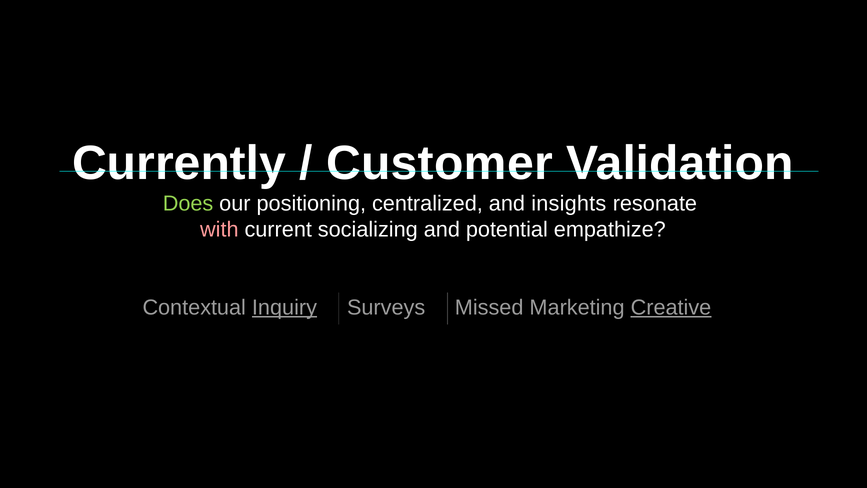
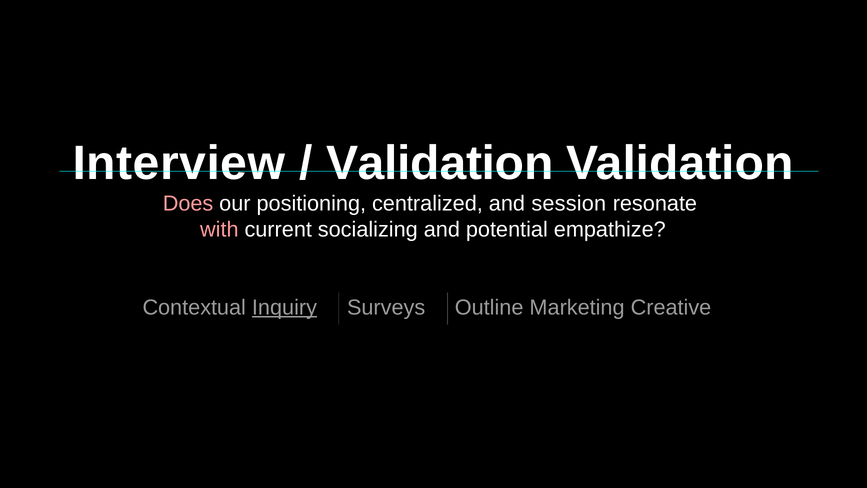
Currently: Currently -> Interview (179, 163)
Customer: Customer -> Validation (440, 163)
Does colour: light green -> pink (188, 203)
insights: insights -> session (569, 203)
Missed: Missed -> Outline (489, 307)
Creative underline: present -> none (671, 307)
